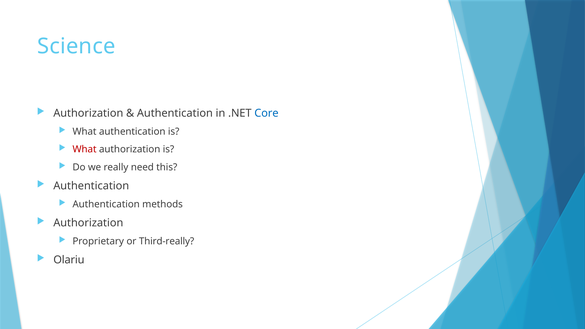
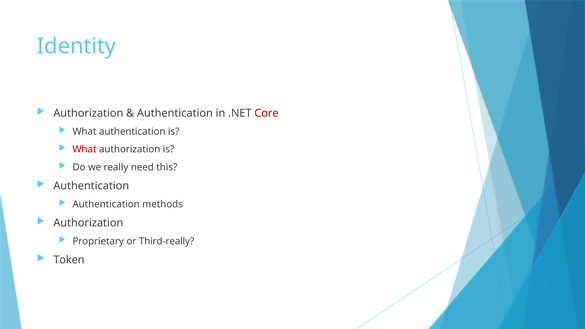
Science: Science -> Identity (76, 46)
Core colour: blue -> red (266, 113)
Olariu: Olariu -> Token (69, 260)
